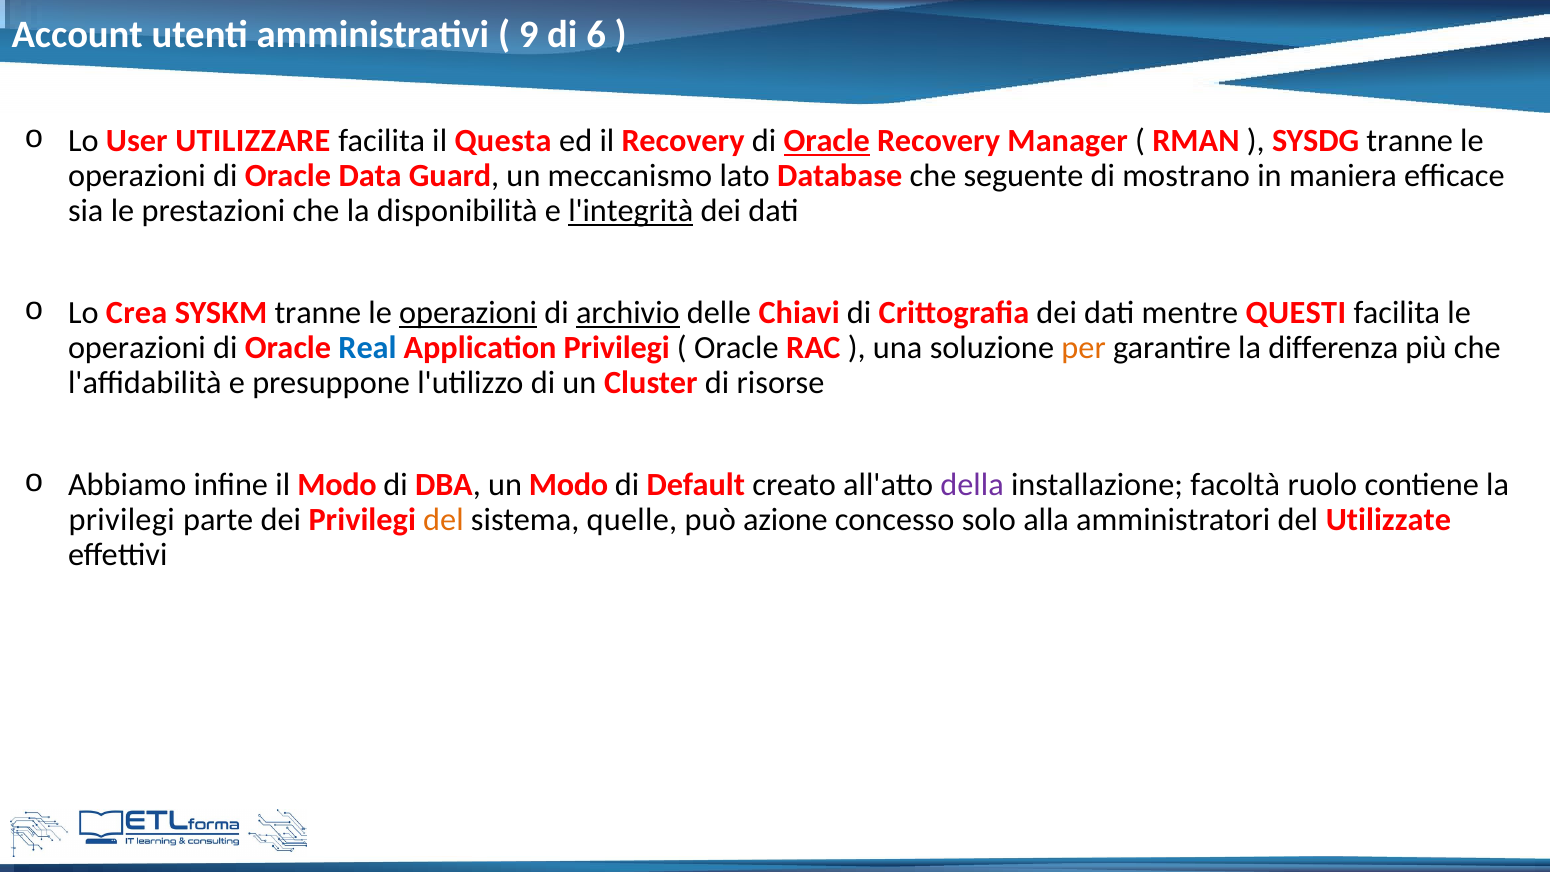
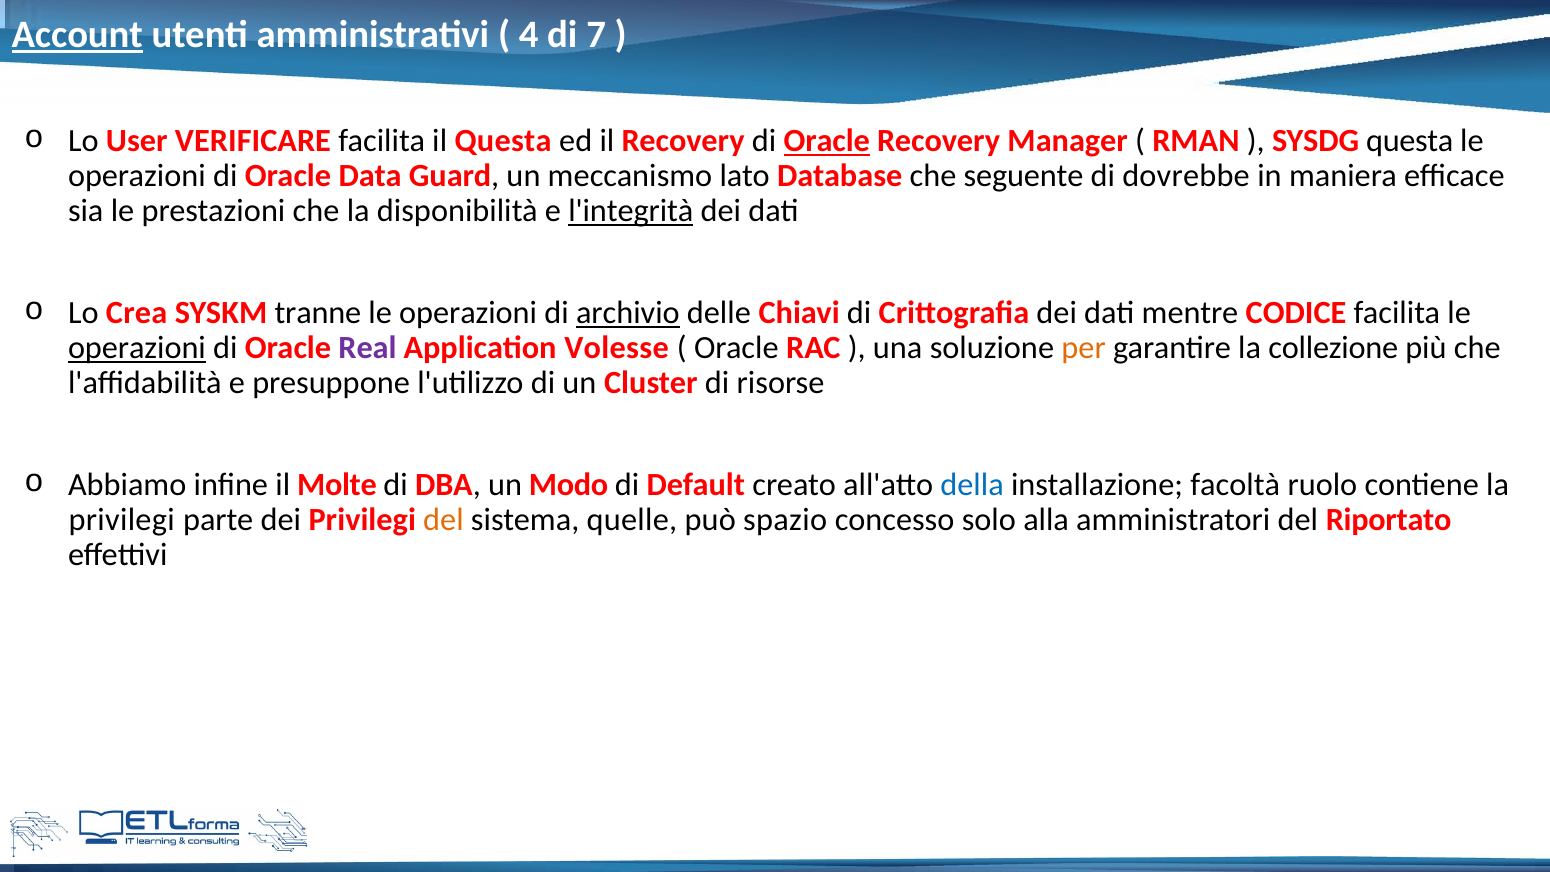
Account underline: none -> present (77, 35)
9: 9 -> 4 (529, 35)
6: 6 -> 7 (596, 35)
UTILIZZARE: UTILIZZARE -> VERIFICARE (253, 141)
SYSDG tranne: tranne -> questa (1410, 141)
mostrano: mostrano -> dovrebbe (1186, 176)
operazioni underline: present -> none (468, 313)
QUESTI: QUESTI -> CODICE (1296, 313)
operazioni underline: none -> present (137, 348)
Real colour: blue -> purple (367, 348)
Application Privilegi: Privilegi -> Volesse (617, 348)
differenza: differenza -> collezione (1333, 348)
il Modo: Modo -> Molte (337, 485)
della colour: purple -> blue (972, 485)
azione: azione -> spazio (785, 520)
Utilizzate: Utilizzate -> Riportato (1389, 520)
